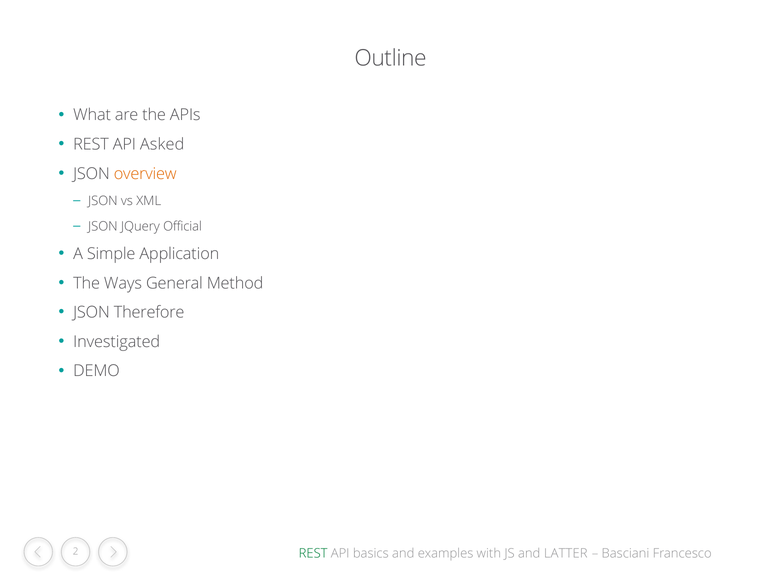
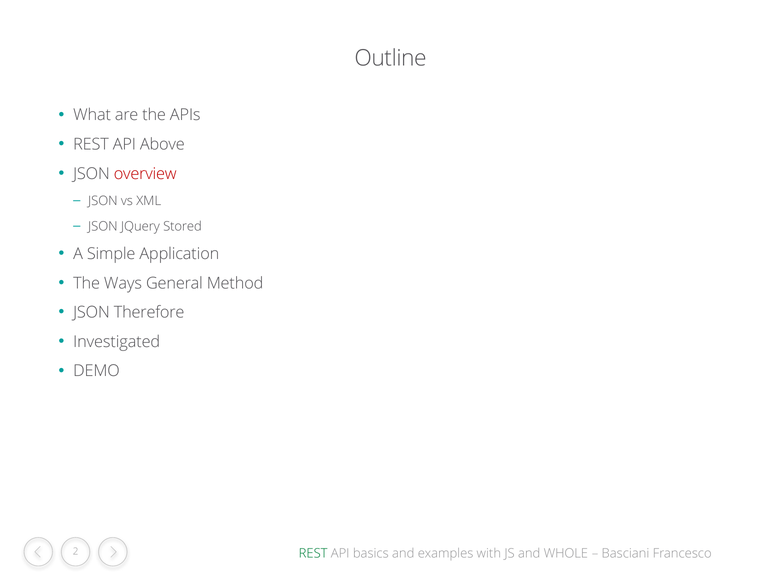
Asked: Asked -> Above (162, 144)
overview colour: orange -> red (145, 174)
Official: Official -> Stored (182, 226)
LATTER: LATTER -> WHOLE (566, 553)
